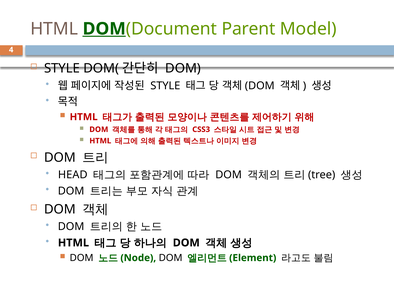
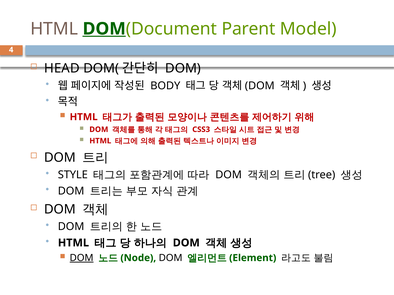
STYLE: STYLE -> HEAD (62, 69)
STYLE: STYLE -> BODY (165, 86)
HEAD: HEAD -> STYLE (73, 175)
DOM underline: none -> present (82, 258)
